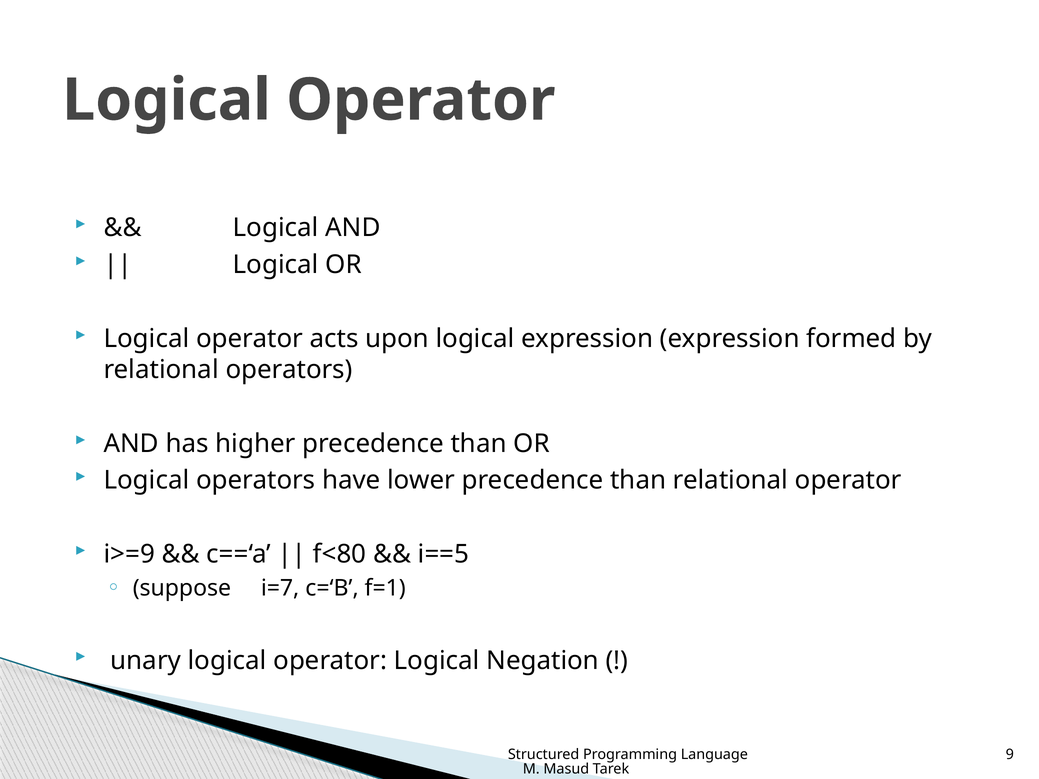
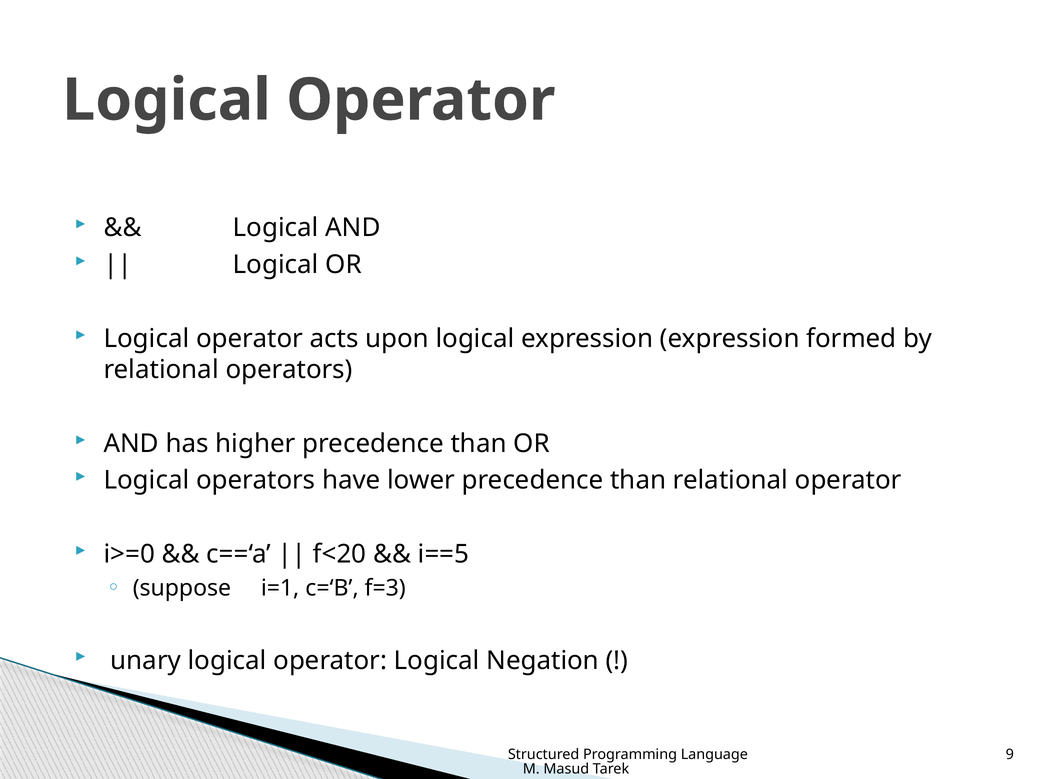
i>=9: i>=9 -> i>=0 (129, 554)
f<80: f<80 -> f<20 (340, 554)
i=7: i=7 -> i=1 (280, 588)
f=1: f=1 -> f=3 (385, 588)
